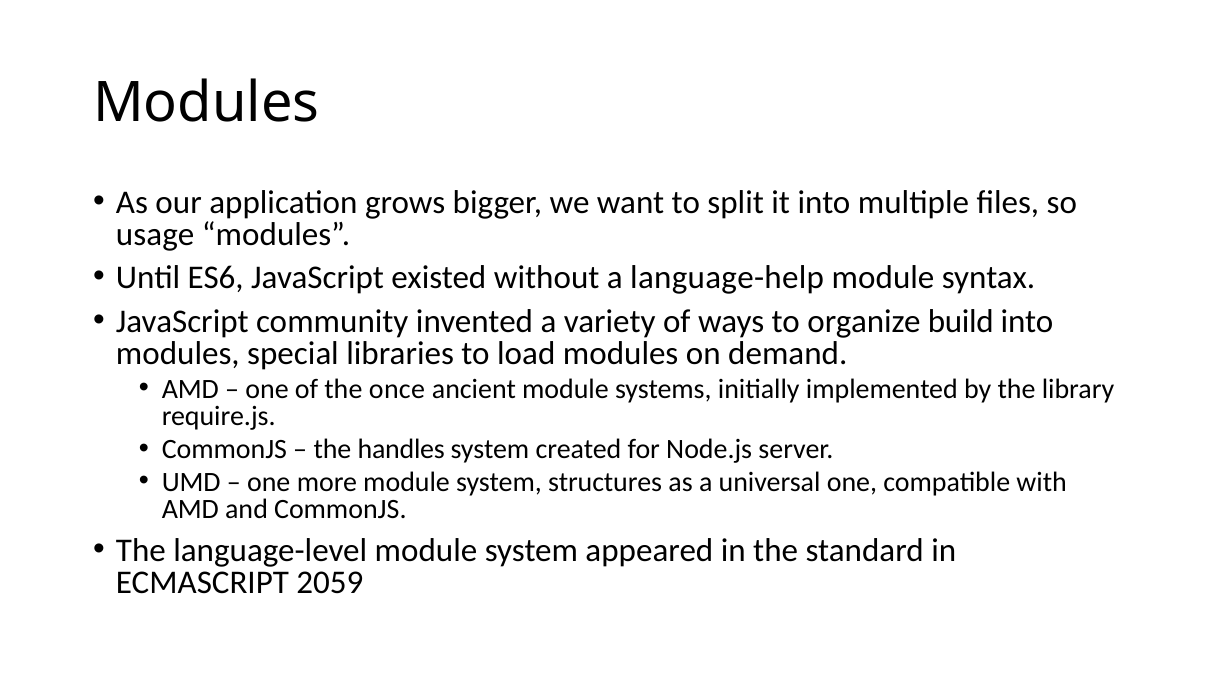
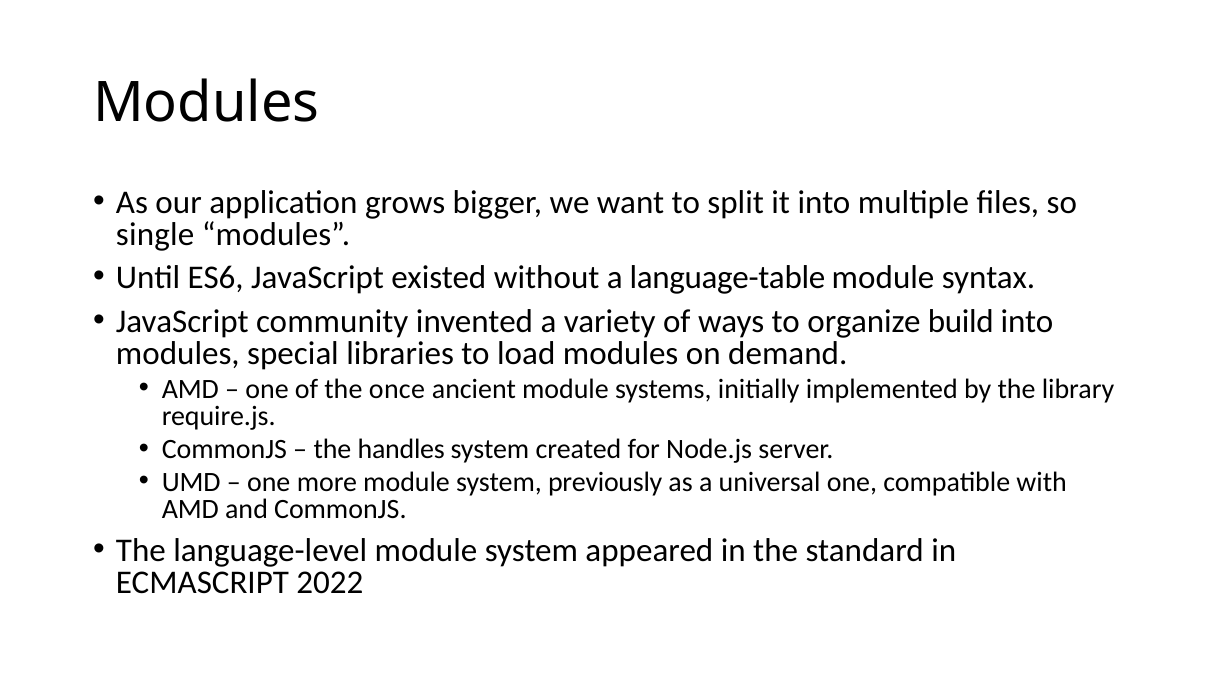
usage: usage -> single (155, 234)
language-help: language-help -> language-table (727, 278)
structures: structures -> previously (605, 482)
2059: 2059 -> 2022 (330, 582)
